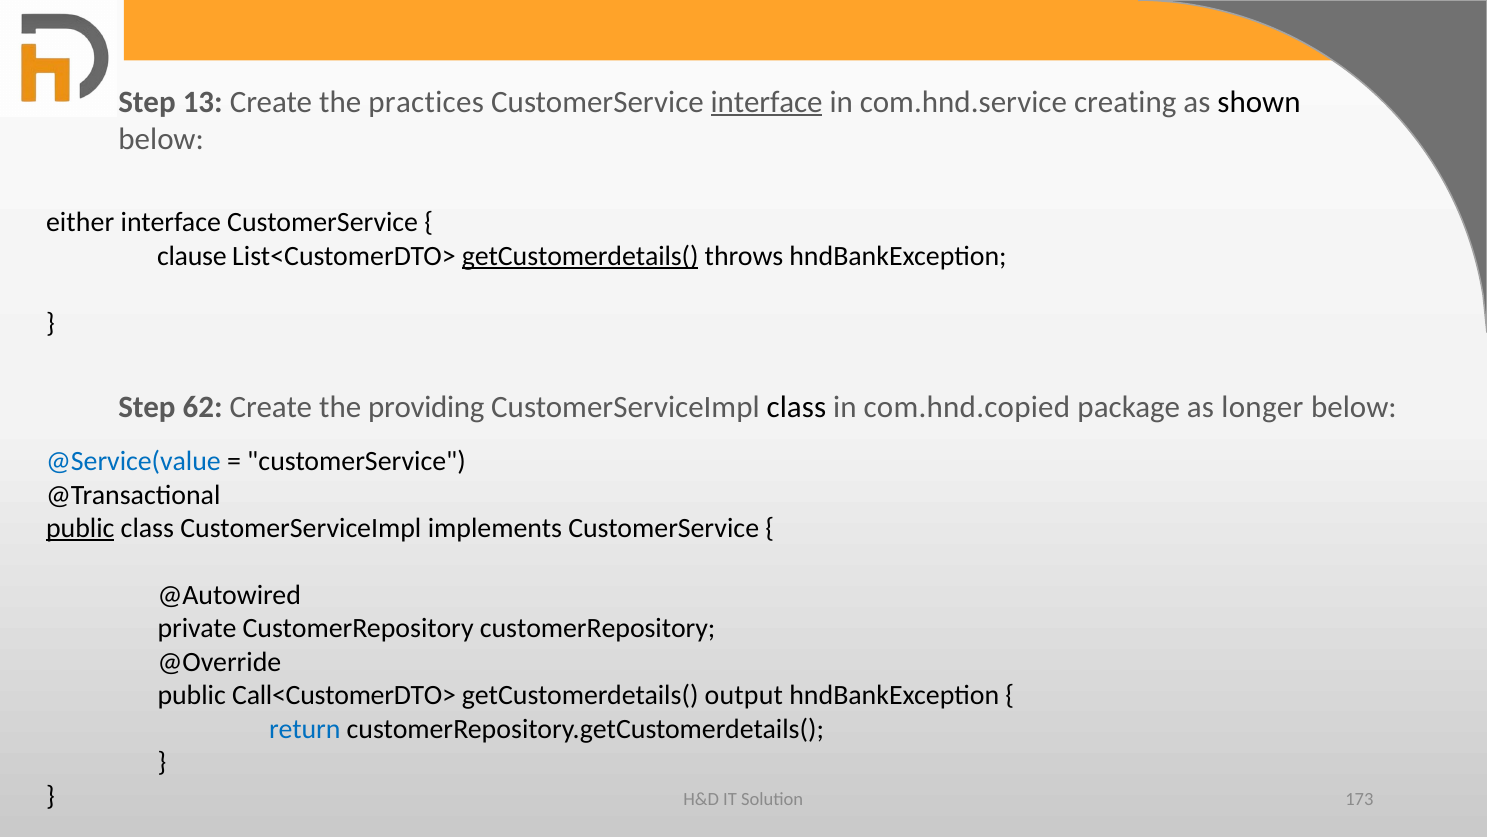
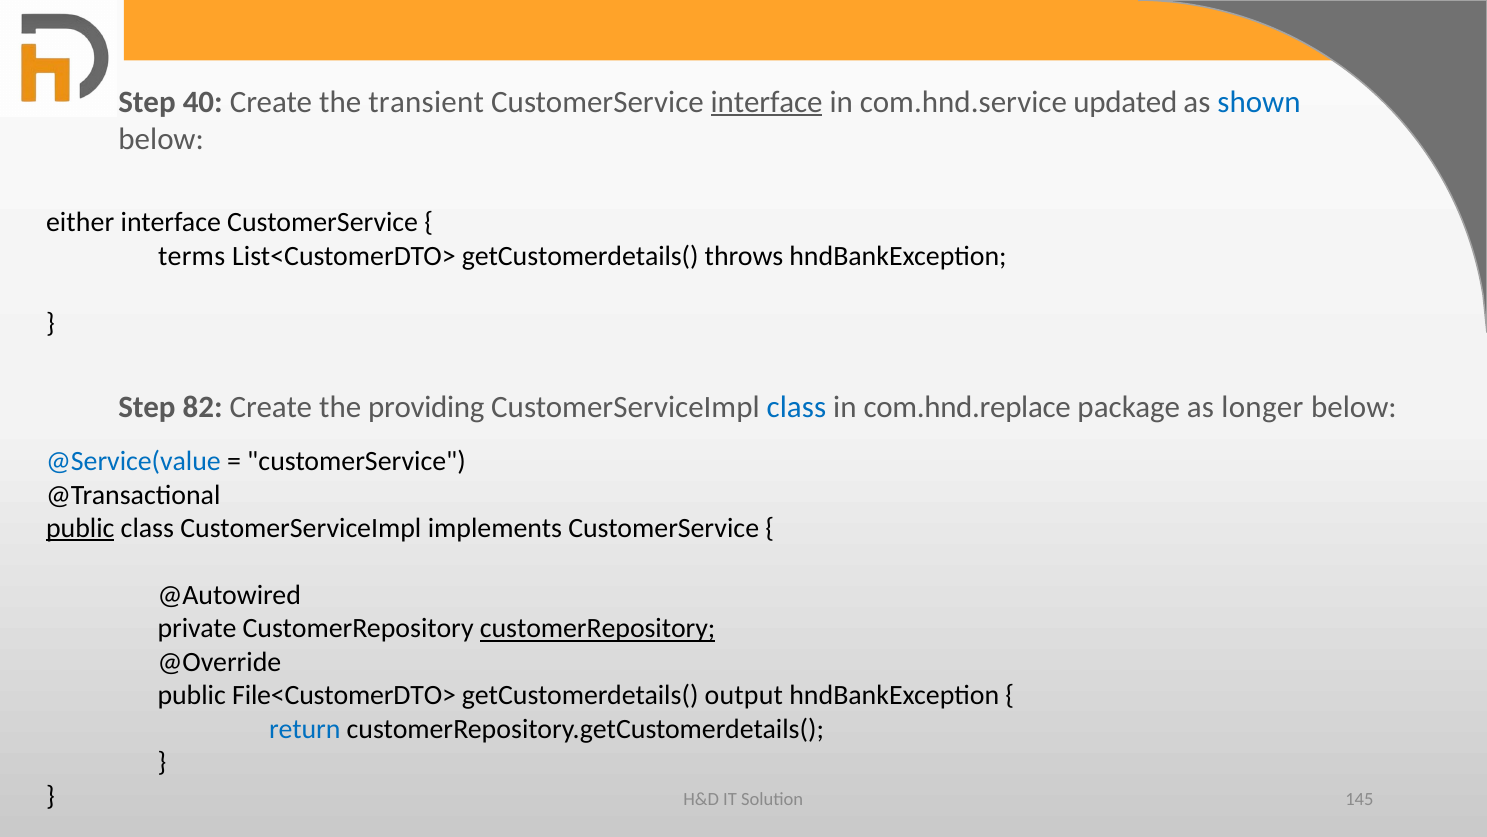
13: 13 -> 40 (203, 102)
practices: practices -> transient (426, 102)
creating: creating -> updated (1125, 102)
shown colour: black -> blue (1259, 102)
clause: clause -> terms (192, 256)
getCustomerdetails( underline: present -> none (580, 256)
62: 62 -> 82 (203, 407)
class colour: black -> blue (796, 407)
com.hnd.copied: com.hnd.copied -> com.hnd.replace (967, 407)
customerRepository underline: none -> present (598, 628)
Call<CustomerDTO>: Call<CustomerDTO> -> File<CustomerDTO> (344, 695)
173: 173 -> 145 (1359, 799)
